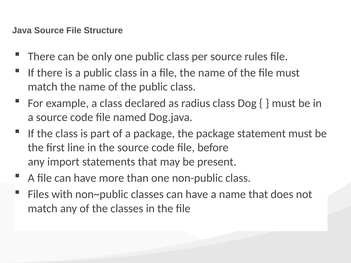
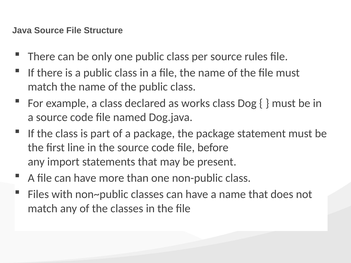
radius: radius -> works (196, 103)
